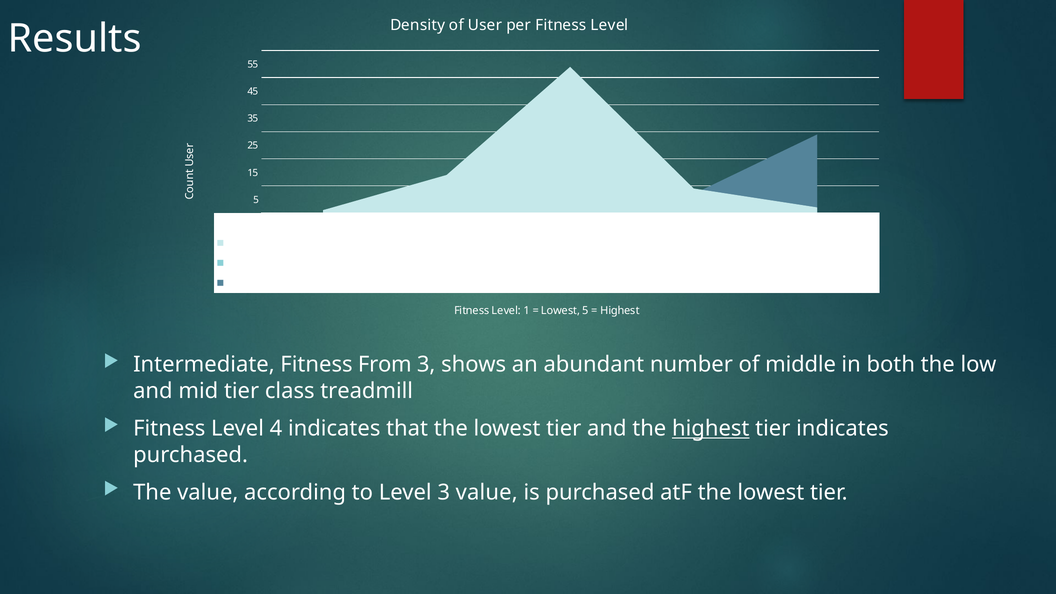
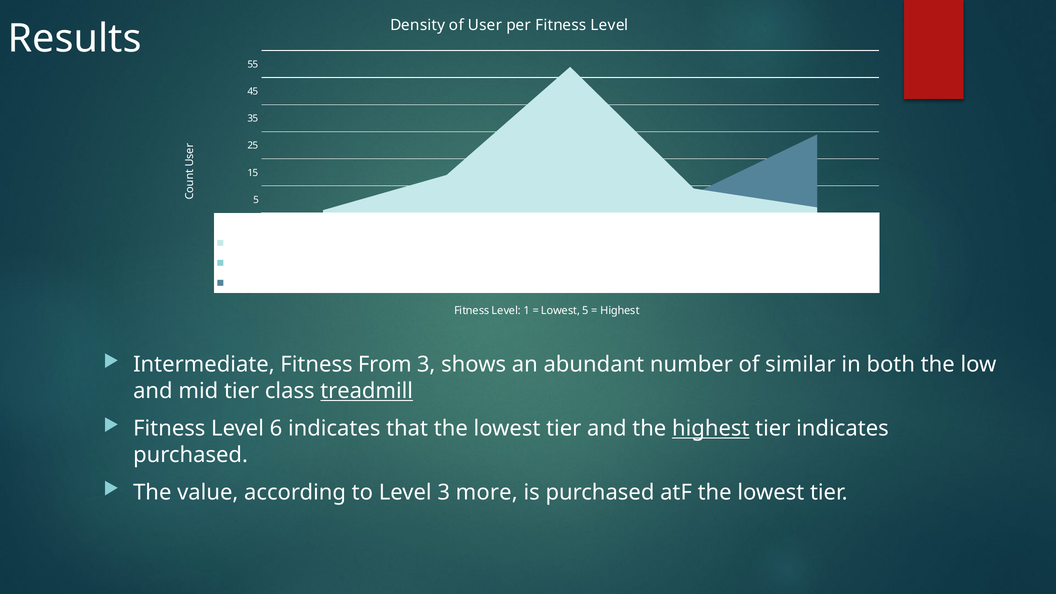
middle: middle -> similar (800, 365)
treadmill underline: none -> present (367, 391)
Level 4: 4 -> 6 (276, 429)
3 value: value -> more (487, 492)
